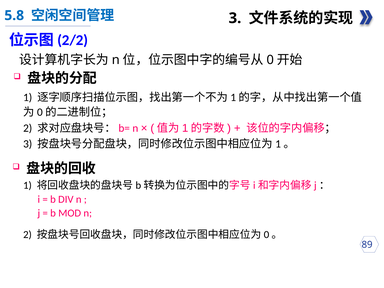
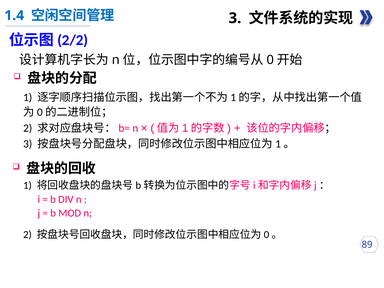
5.8: 5.8 -> 1.4 (14, 15)
